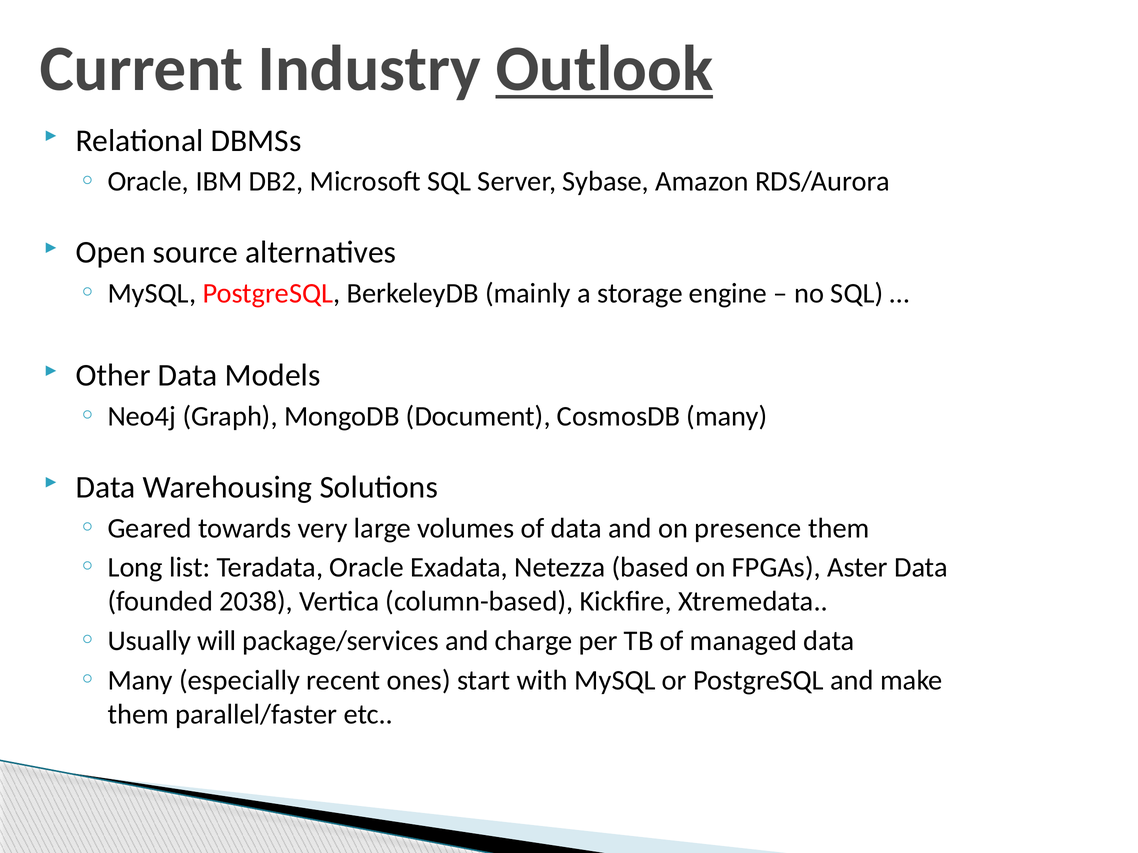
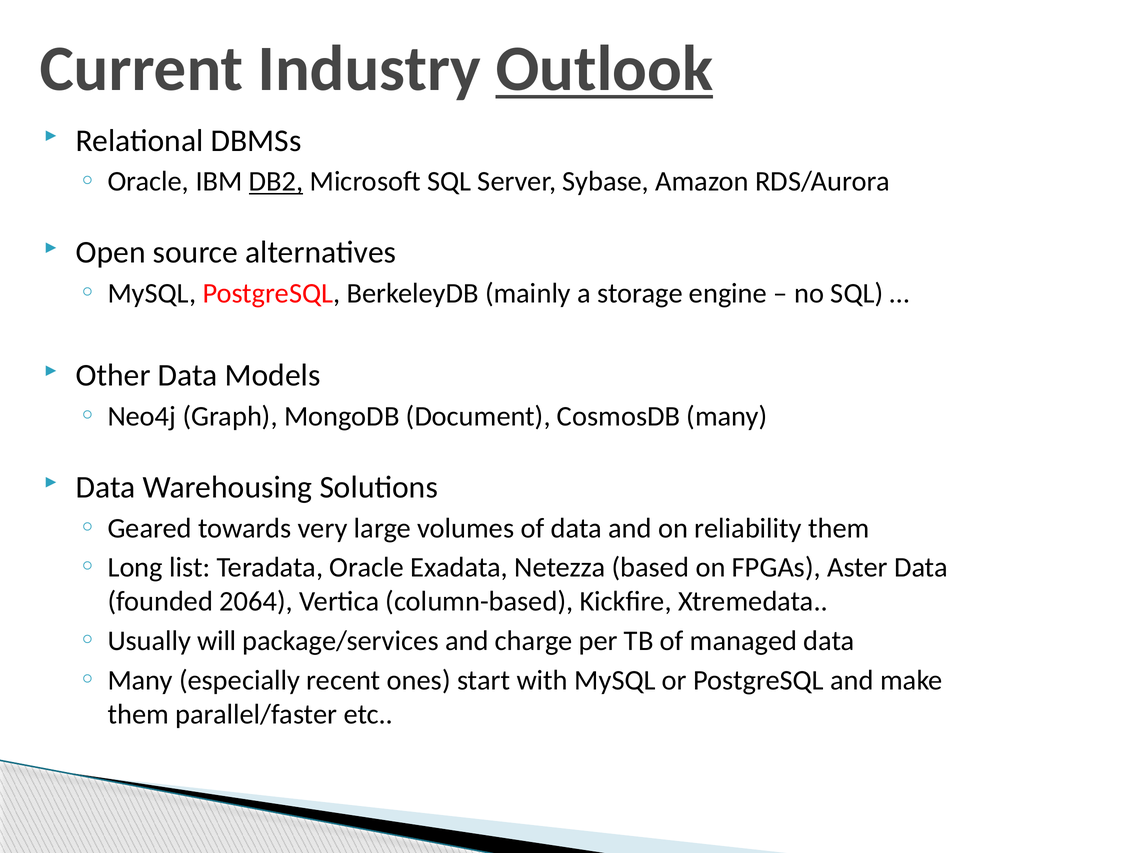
DB2 underline: none -> present (276, 182)
presence: presence -> reliability (748, 529)
2038: 2038 -> 2064 (256, 602)
